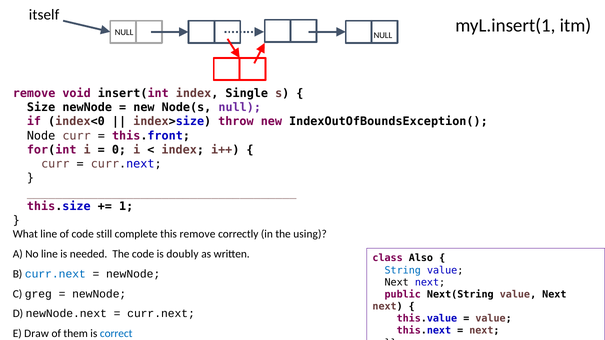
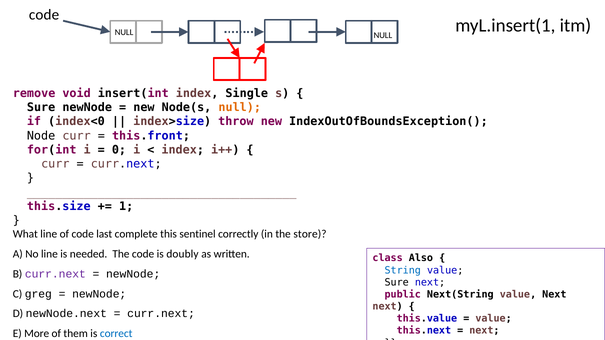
itself: itself -> code (44, 15)
Size: Size -> Sure (41, 108)
null colour: purple -> orange (240, 108)
still: still -> last (104, 234)
this remove: remove -> sentinel (198, 234)
using: using -> store (310, 234)
curr.next colour: blue -> purple (55, 274)
Next: Next -> Sure (397, 283)
Draw: Draw -> More (37, 334)
